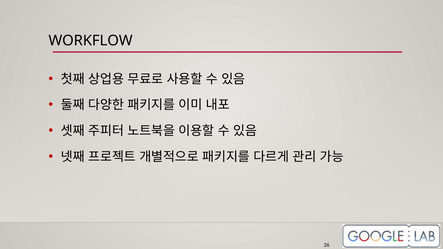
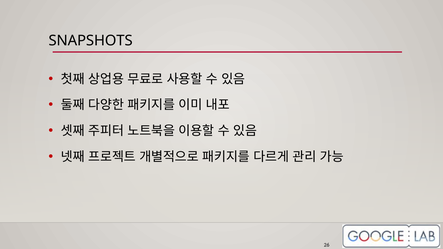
WORKFLOW: WORKFLOW -> SNAPSHOTS (91, 41)
